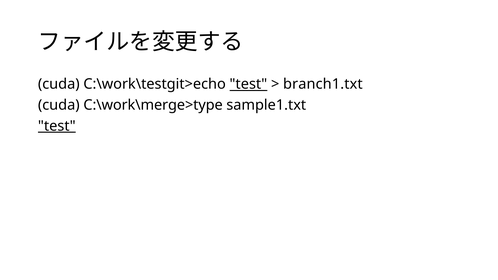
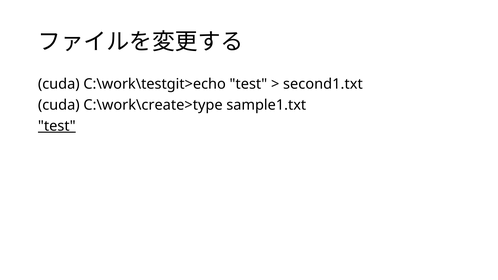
test underline: present -> none (248, 84)
branch1.txt: branch1.txt -> second1.txt (323, 84)
C:\work\merge>type: C:\work\merge>type -> C:\work\create>type (153, 105)
